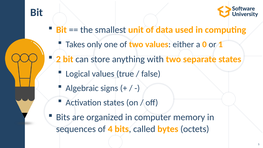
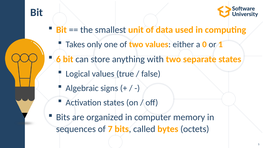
2: 2 -> 6 (58, 59)
4: 4 -> 7 (110, 129)
